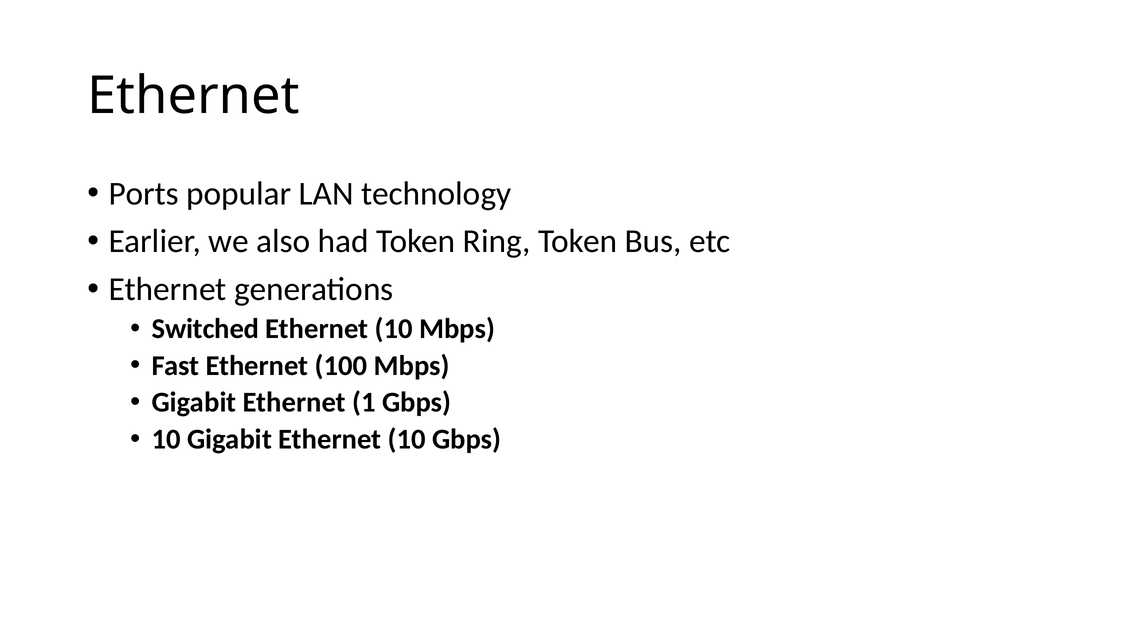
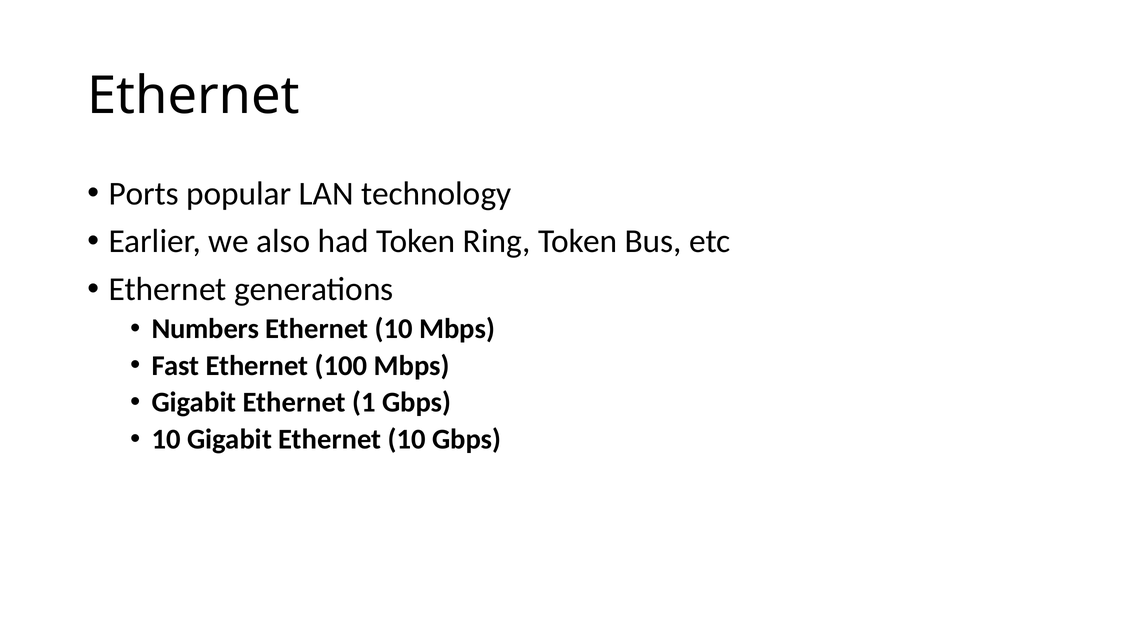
Switched: Switched -> Numbers (205, 329)
